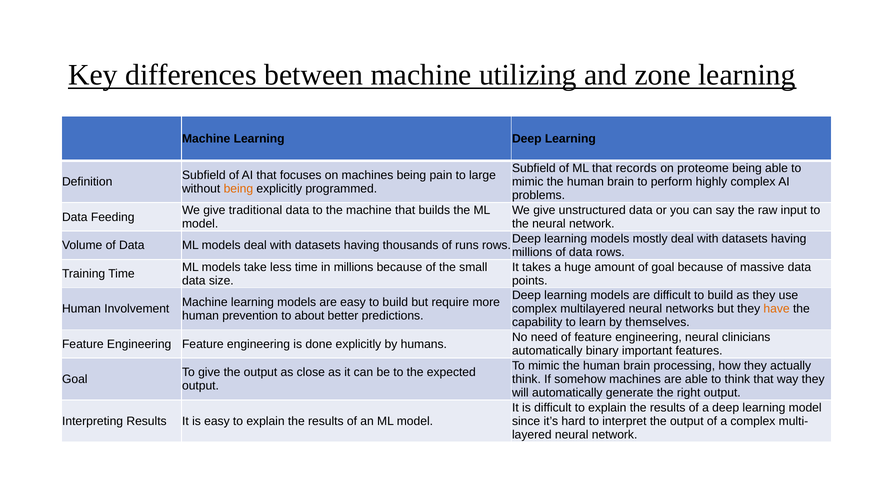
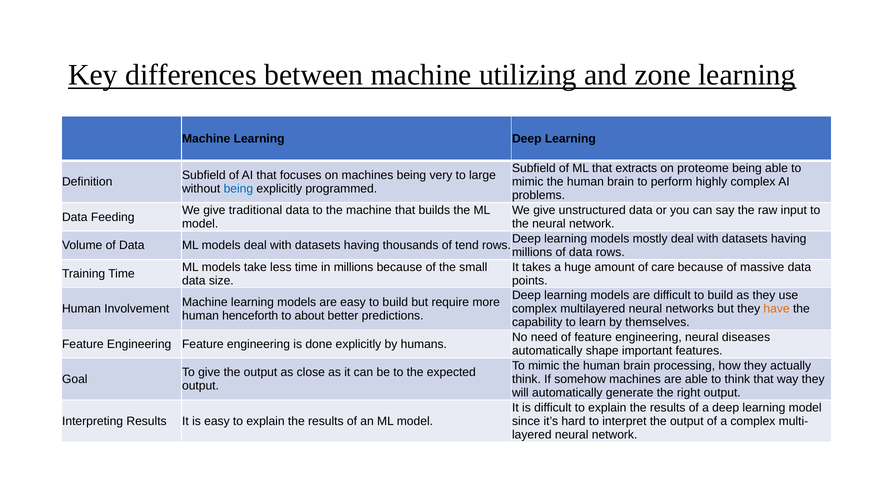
records: records -> extracts (636, 169)
pain: pain -> very (441, 175)
being colour: orange -> blue (238, 189)
runs: runs -> tend (467, 246)
of goal: goal -> care (663, 267)
prevention: prevention -> henceforth (250, 316)
clinicians: clinicians -> diseases (746, 337)
binary: binary -> shape (602, 351)
